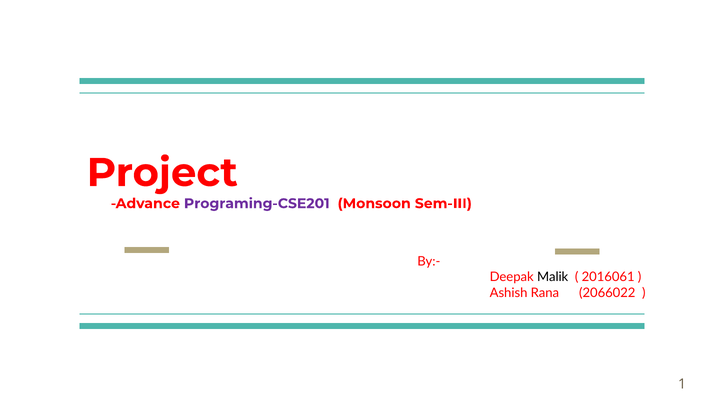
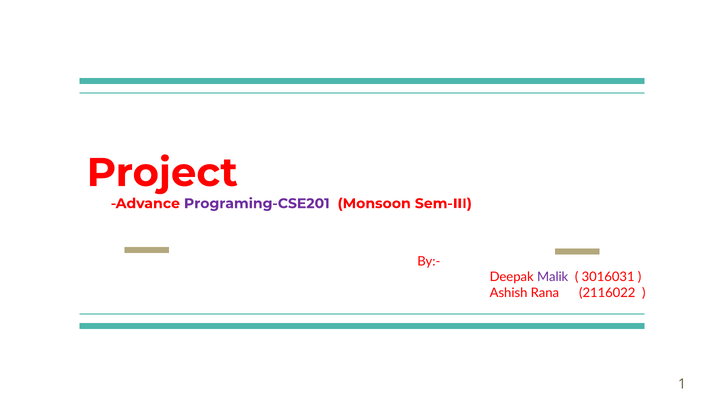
Malik colour: black -> purple (553, 277)
2016061: 2016061 -> 3016031 (608, 277)
2066022: 2066022 -> 2116022 (607, 293)
